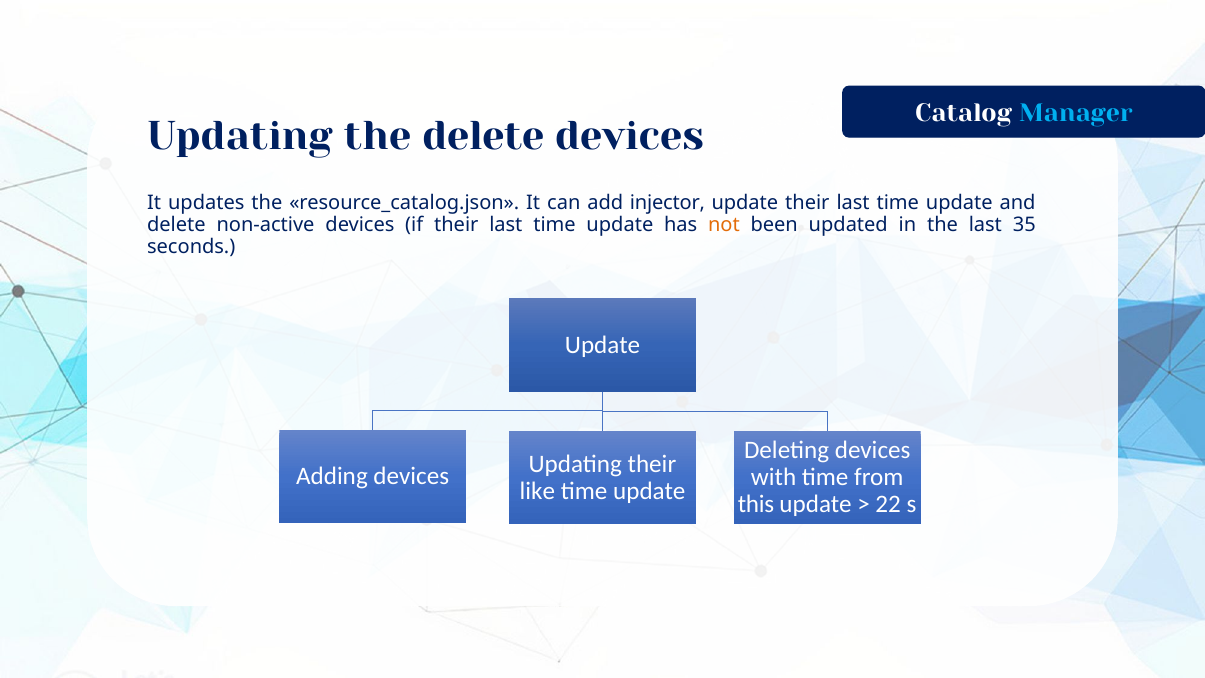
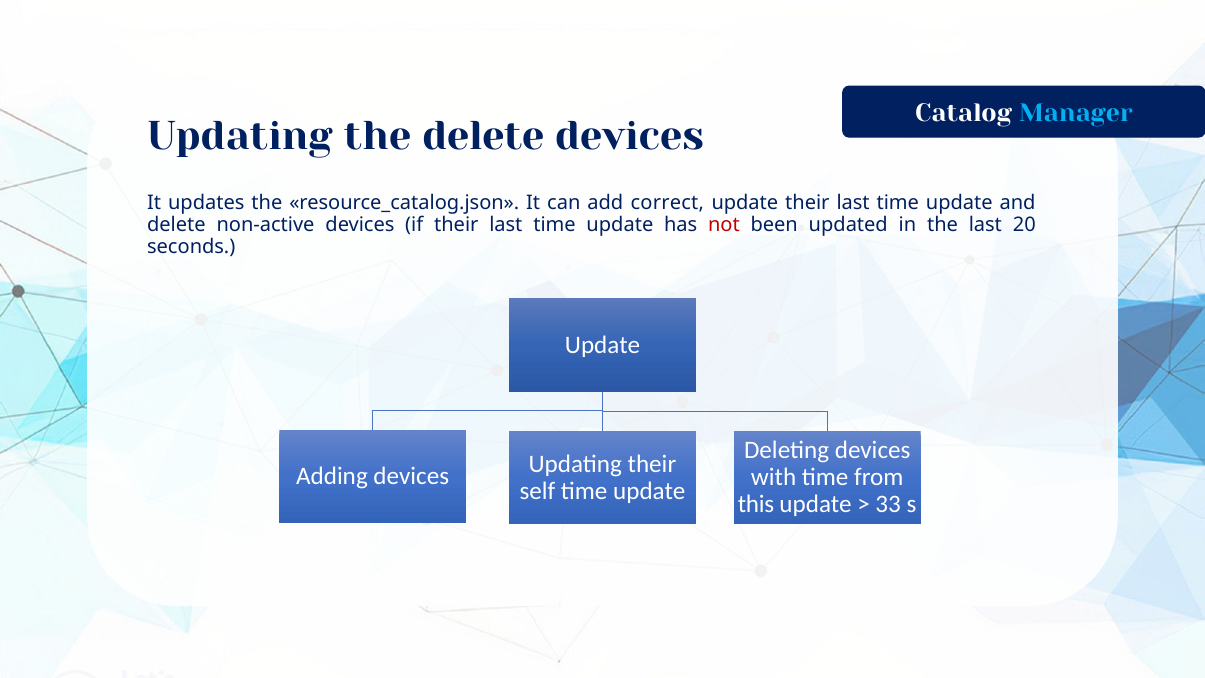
injector: injector -> correct (667, 203)
not colour: orange -> red (724, 225)
35: 35 -> 20 (1024, 225)
like: like -> self (537, 491)
22: 22 -> 33 (888, 505)
